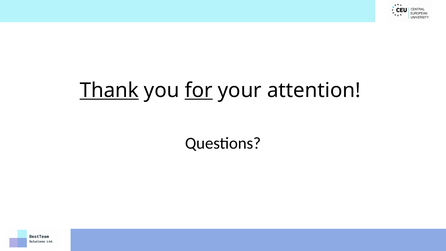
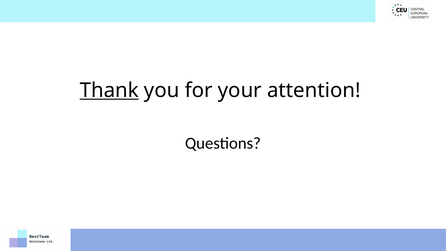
for underline: present -> none (199, 90)
